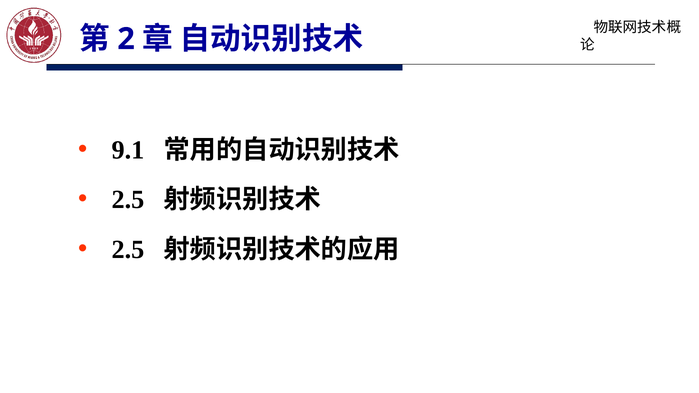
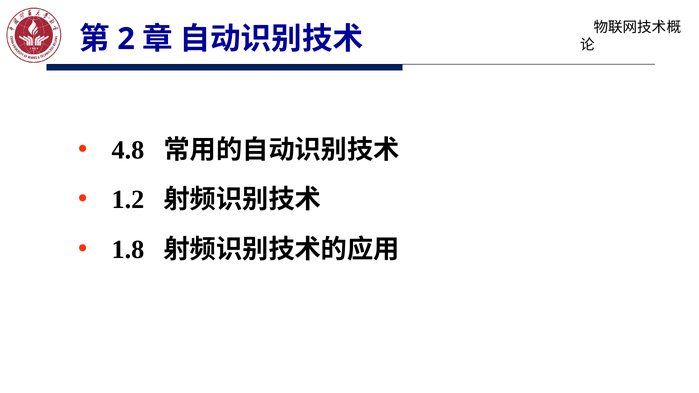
9.1: 9.1 -> 4.8 (128, 150)
2.5: 2.5 -> 1.2 (128, 200)
2.5: 2.5 -> 1.8 (128, 250)
